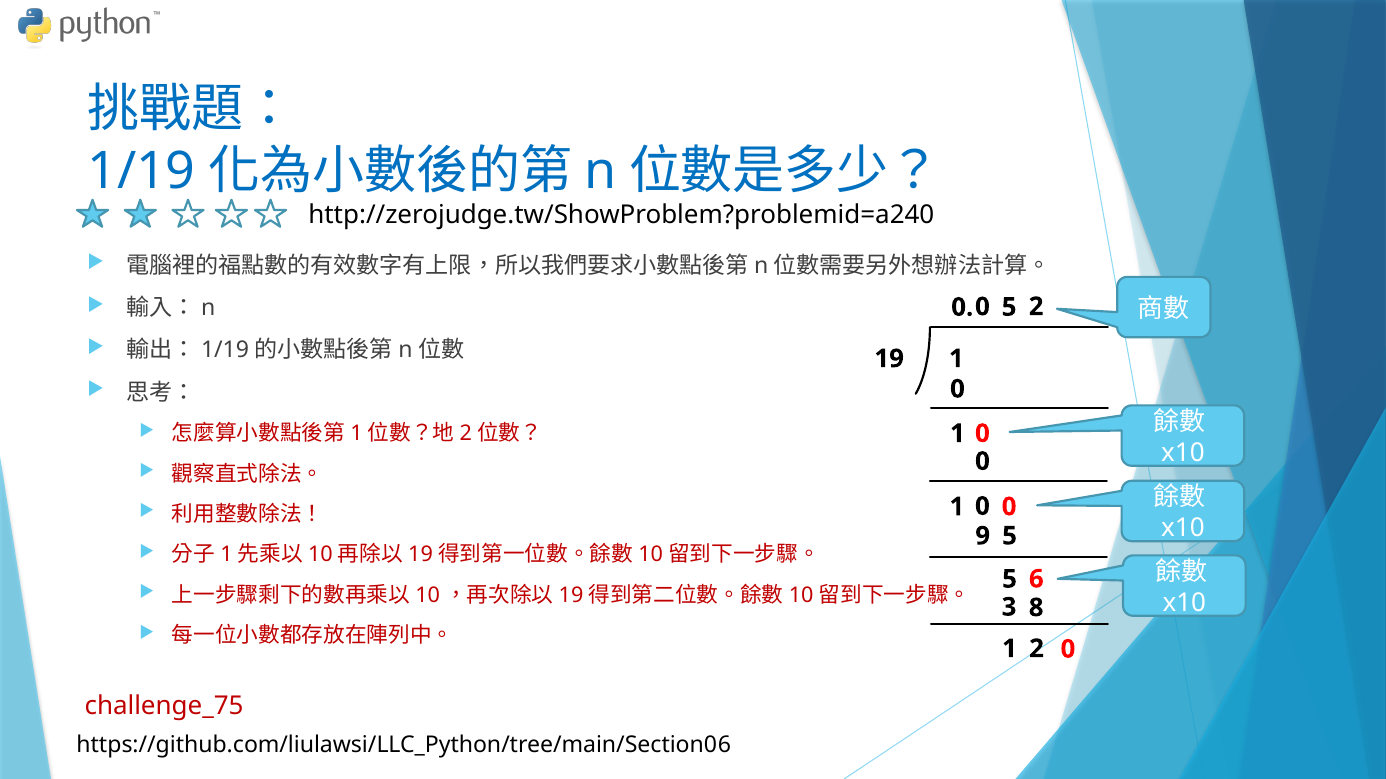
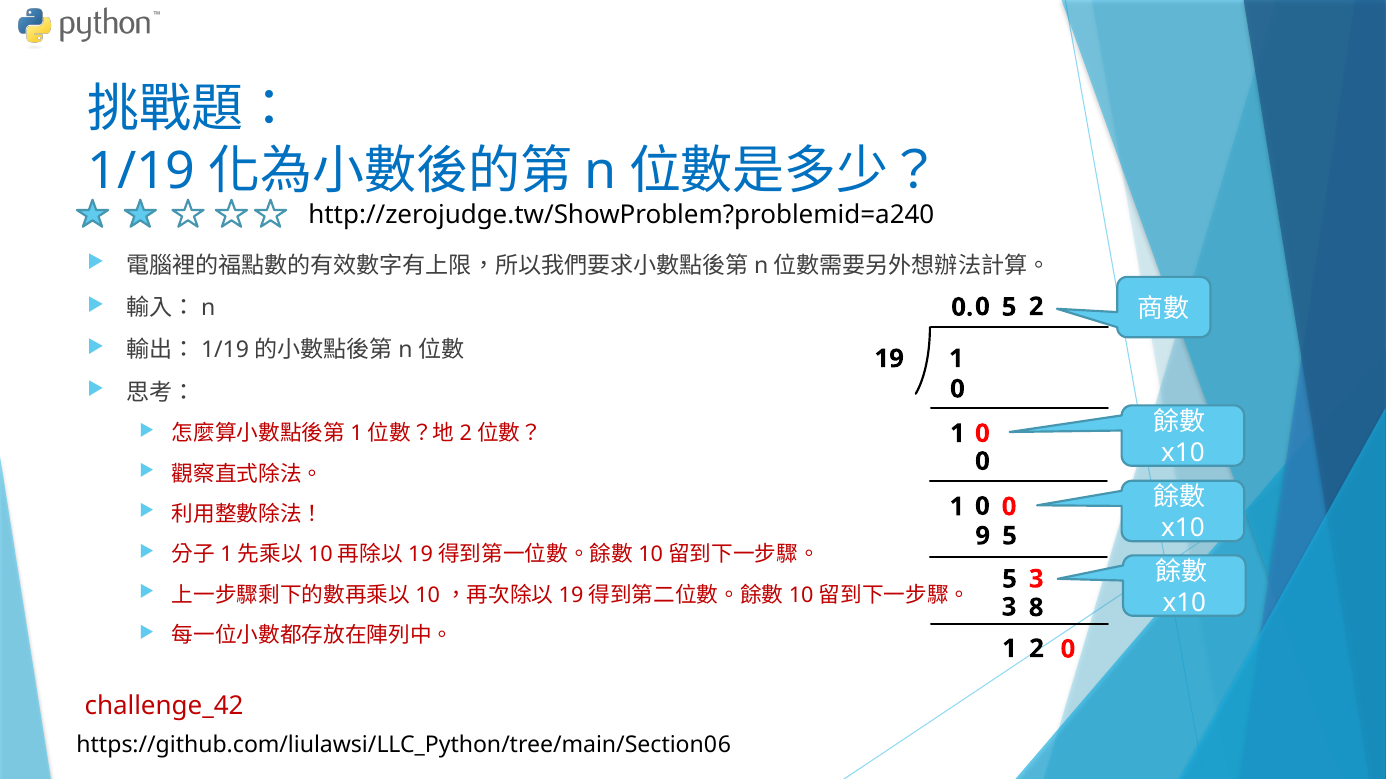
5 6: 6 -> 3 (1036, 579)
challenge_75: challenge_75 -> challenge_42 (164, 707)
